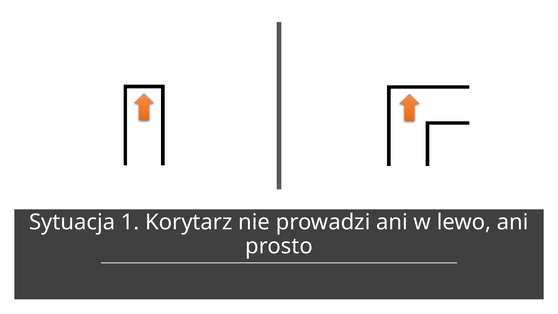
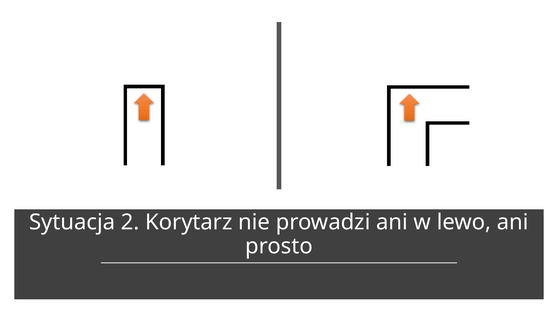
1: 1 -> 2 (130, 222)
